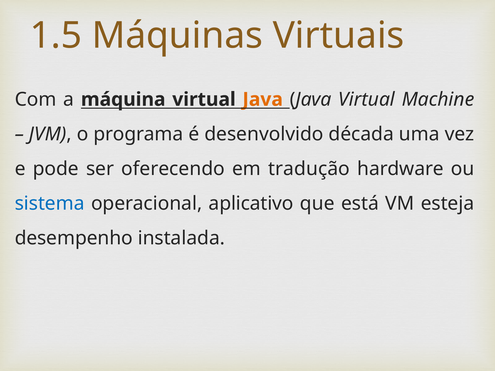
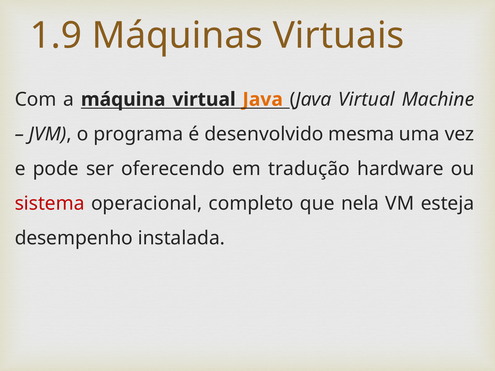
1.5: 1.5 -> 1.9 (56, 36)
década: década -> mesma (361, 134)
sistema colour: blue -> red (50, 204)
aplicativo: aplicativo -> completo (251, 204)
está: está -> nela (360, 204)
